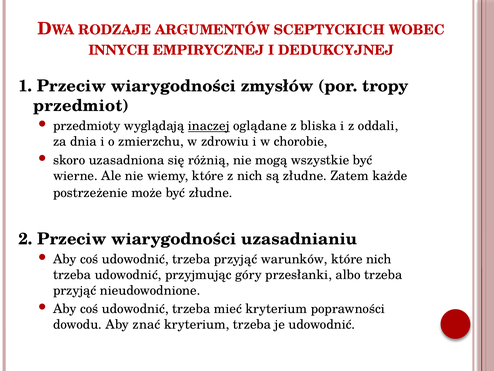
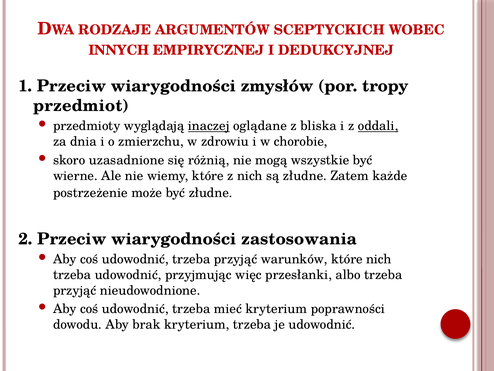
oddali underline: none -> present (378, 126)
uzasadniona: uzasadniona -> uzasadnione (126, 160)
uzasadnianiu: uzasadnianiu -> zastosowania (299, 239)
góry: góry -> więc (249, 275)
znać: znać -> brak (147, 324)
